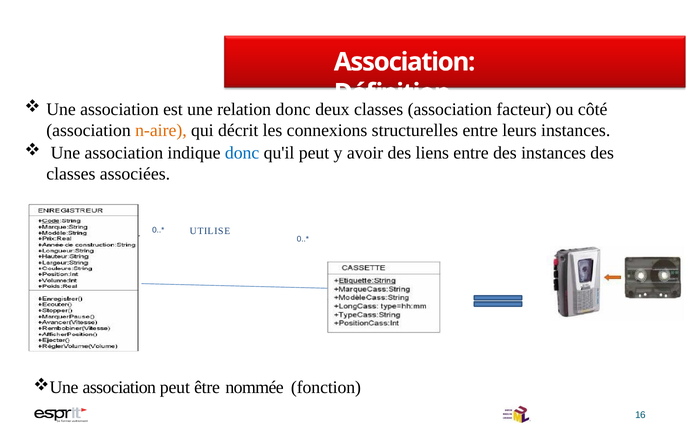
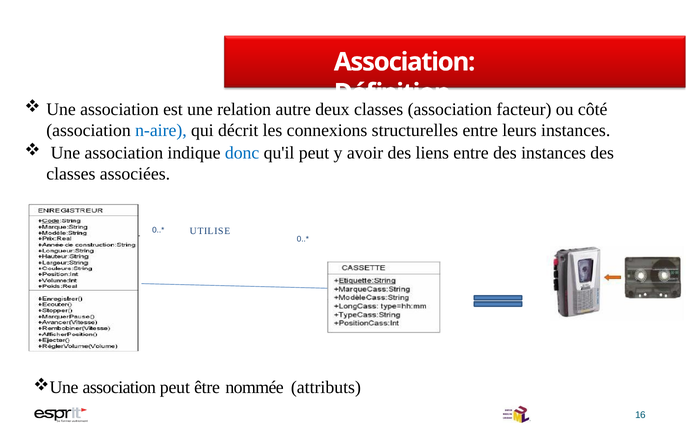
relation donc: donc -> autre (293, 109)
n‑aire colour: orange -> blue (161, 131)
fonction: fonction -> attributs (326, 388)
